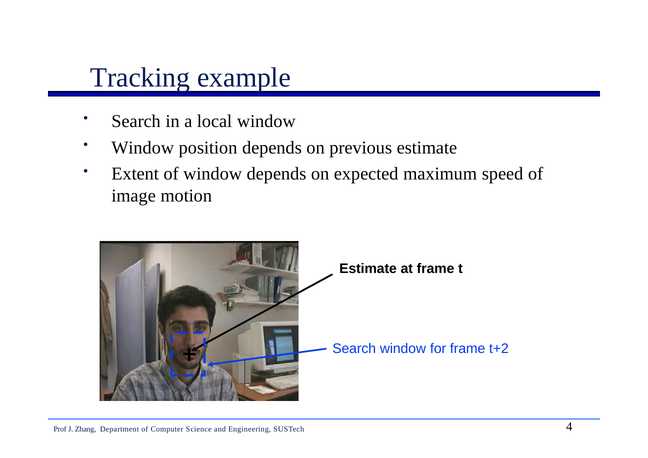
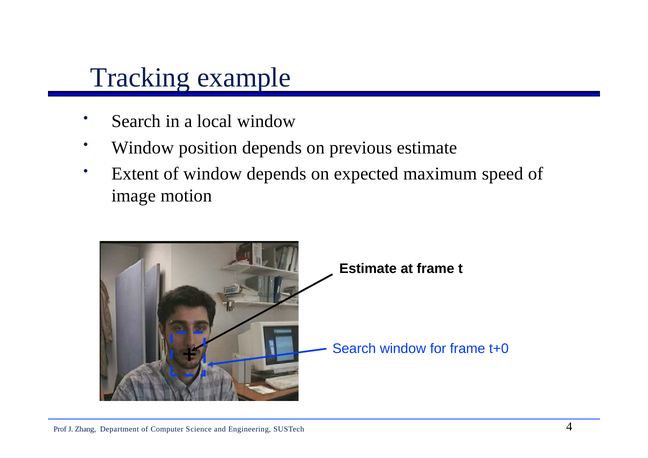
t+2: t+2 -> t+0 (499, 348)
